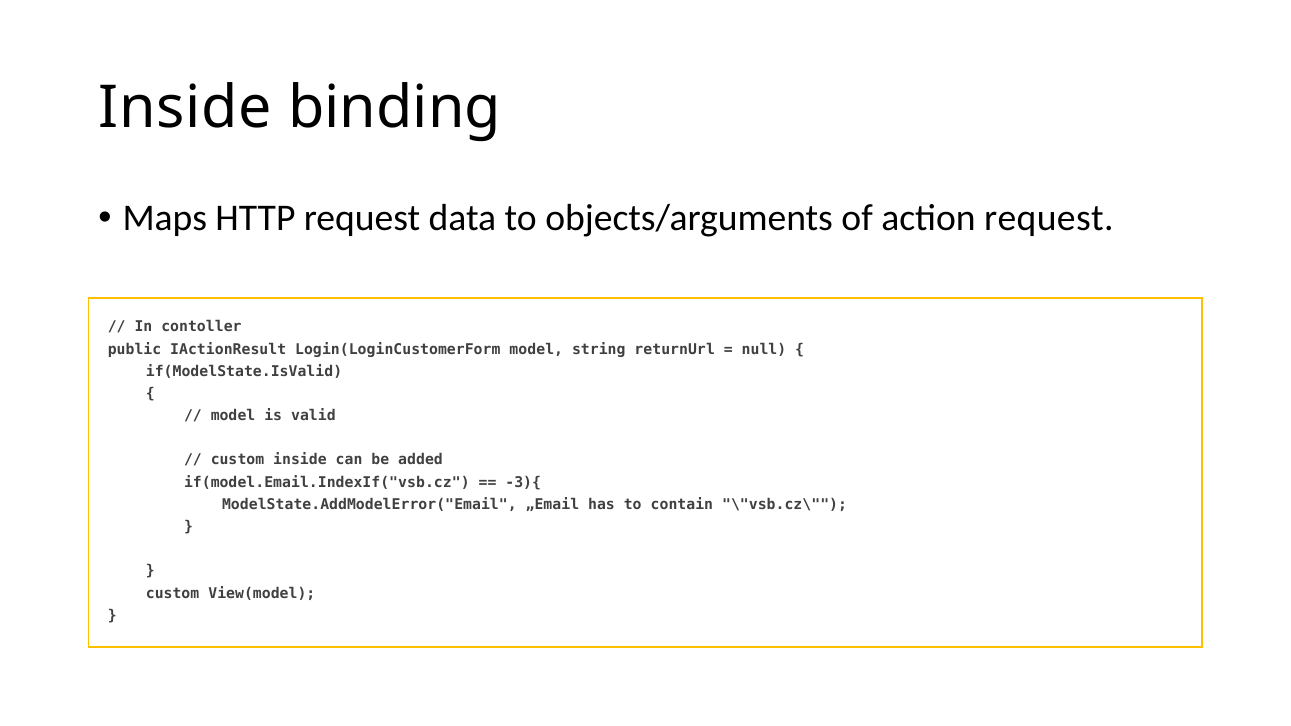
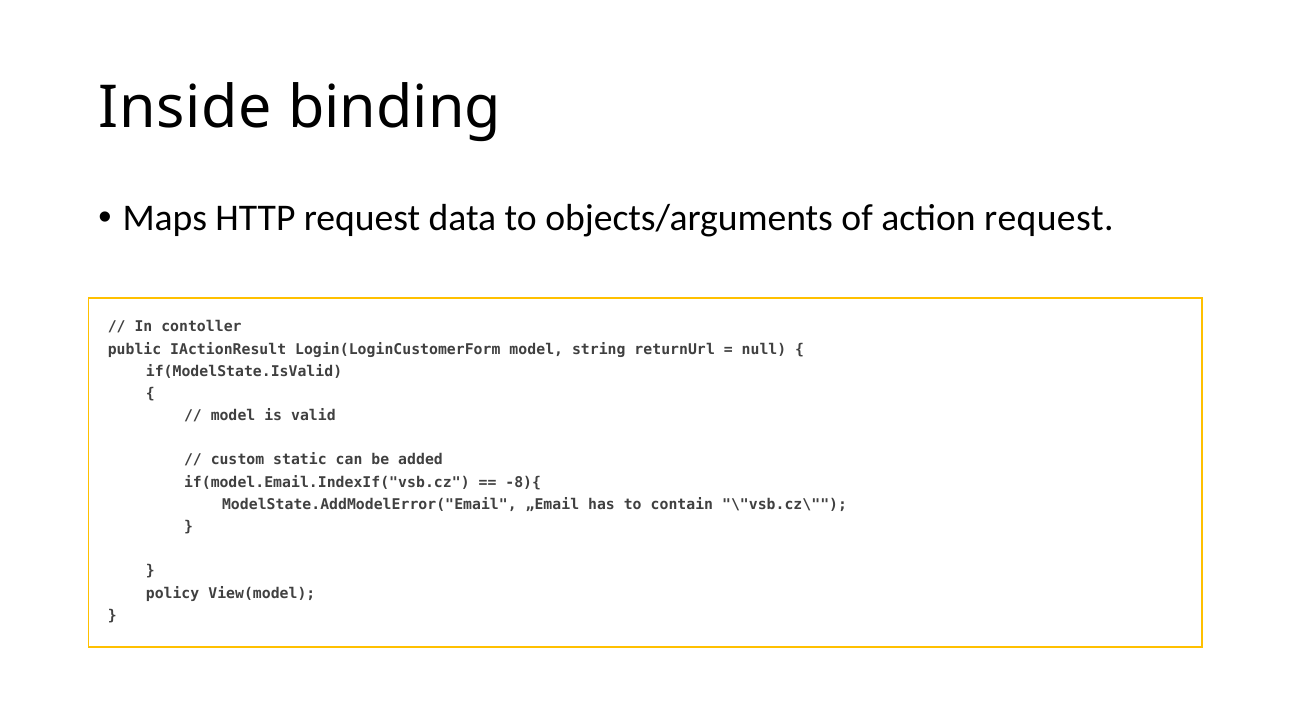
custom inside: inside -> static (300, 460)
-3){: -3){ -> -8){ (523, 482)
custom: custom -> policy (173, 593)
